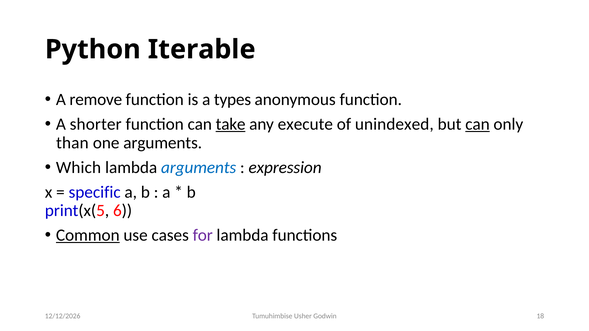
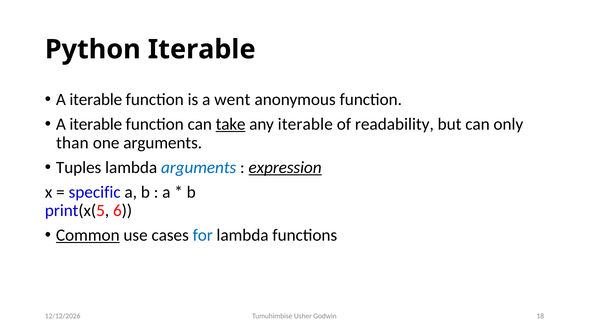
remove: remove -> iterable (96, 100)
types: types -> went (232, 100)
shorter: shorter -> iterable (96, 124)
any execute: execute -> iterable (305, 124)
unindexed: unindexed -> readability (394, 124)
can underline: present -> none (477, 124)
Which: Which -> Tuples (79, 168)
expression underline: none -> present (285, 168)
for colour: purple -> blue (203, 235)
